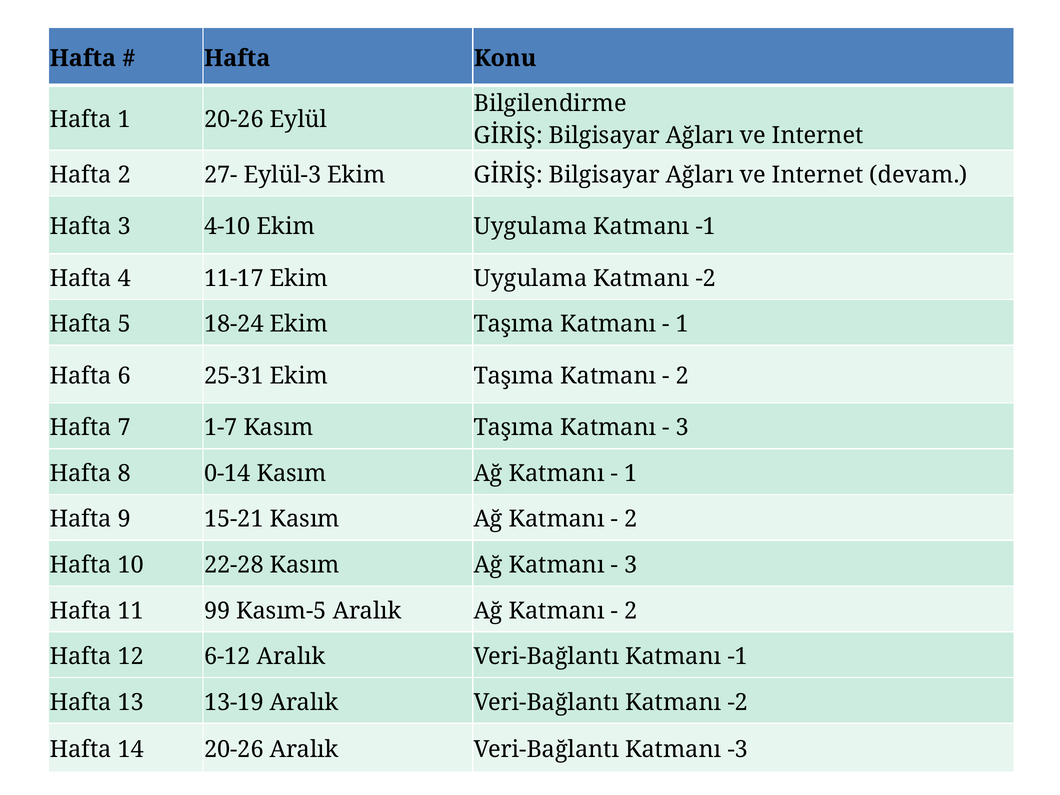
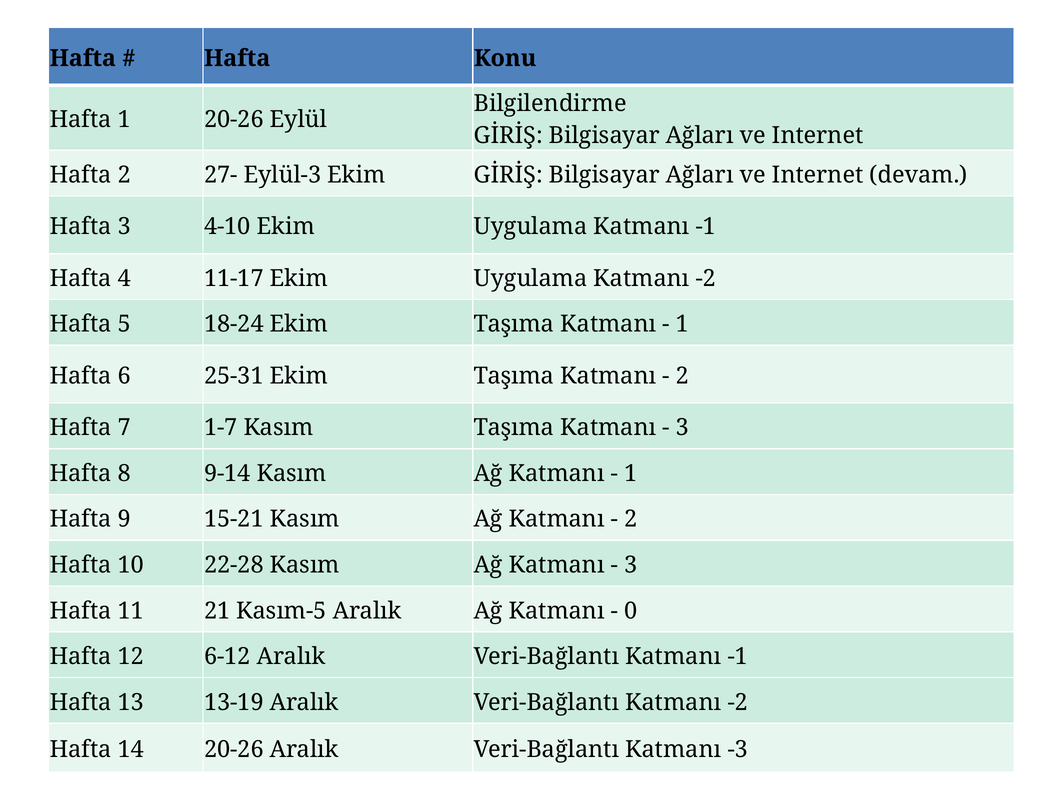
0-14: 0-14 -> 9-14 (227, 473)
99: 99 -> 21 (217, 611)
2: 2 -> 0 (631, 611)
